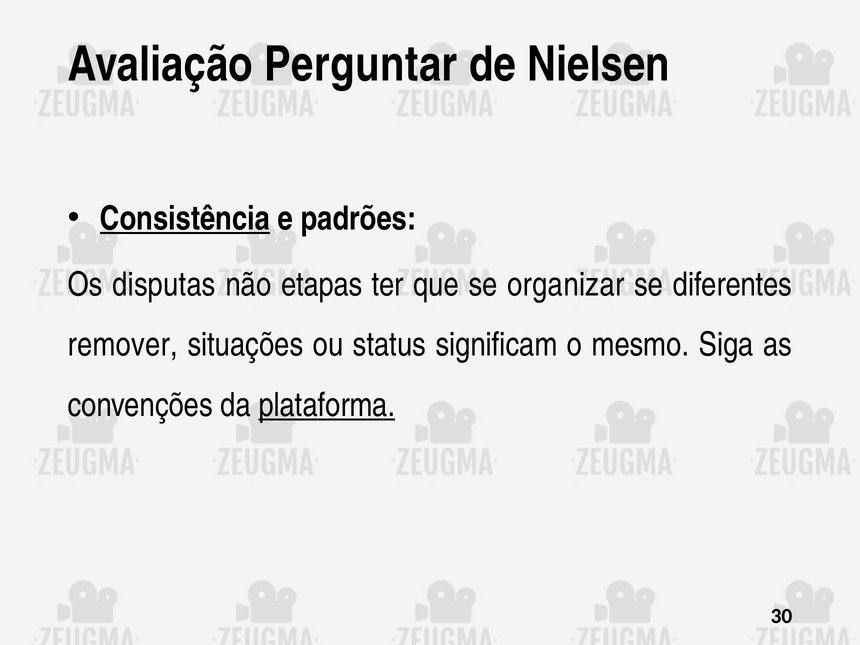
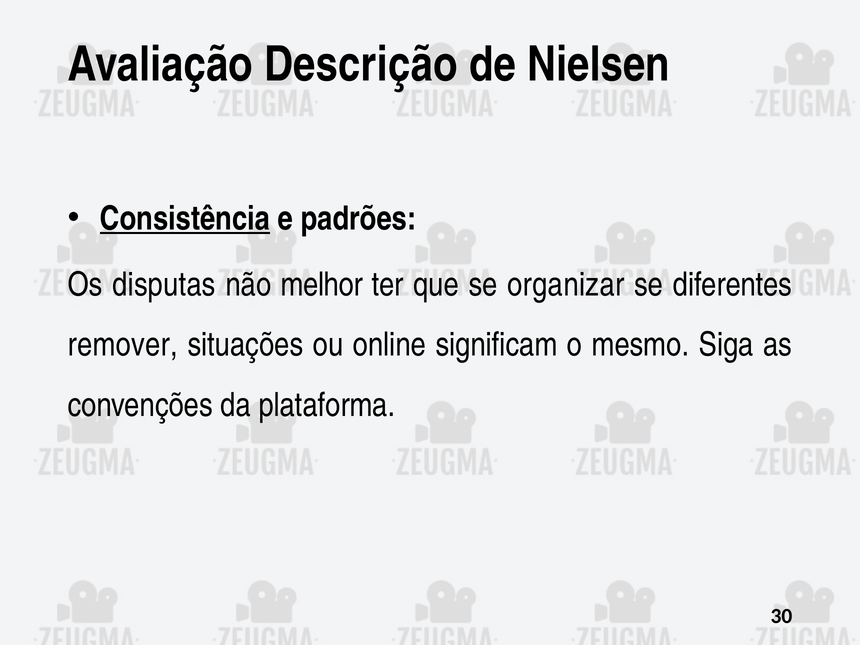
Perguntar: Perguntar -> Descrição (361, 65)
etapas: etapas -> melhor (322, 285)
status: status -> online (389, 345)
plataforma underline: present -> none (327, 405)
